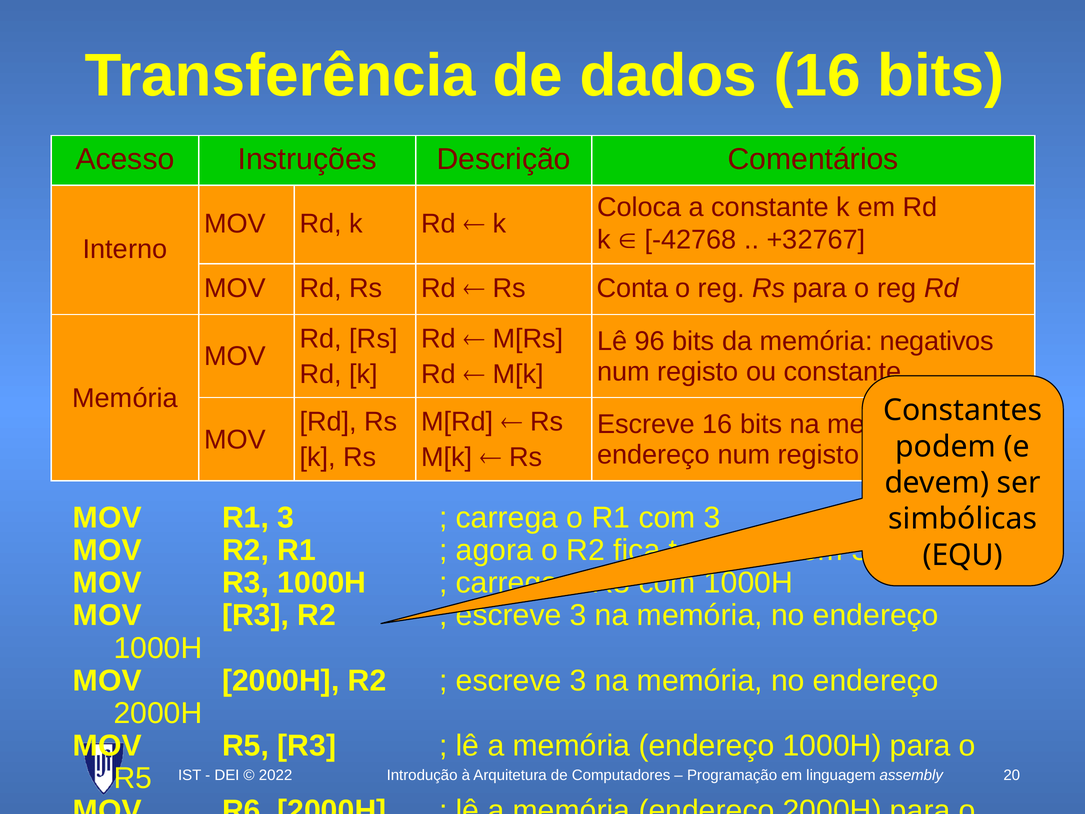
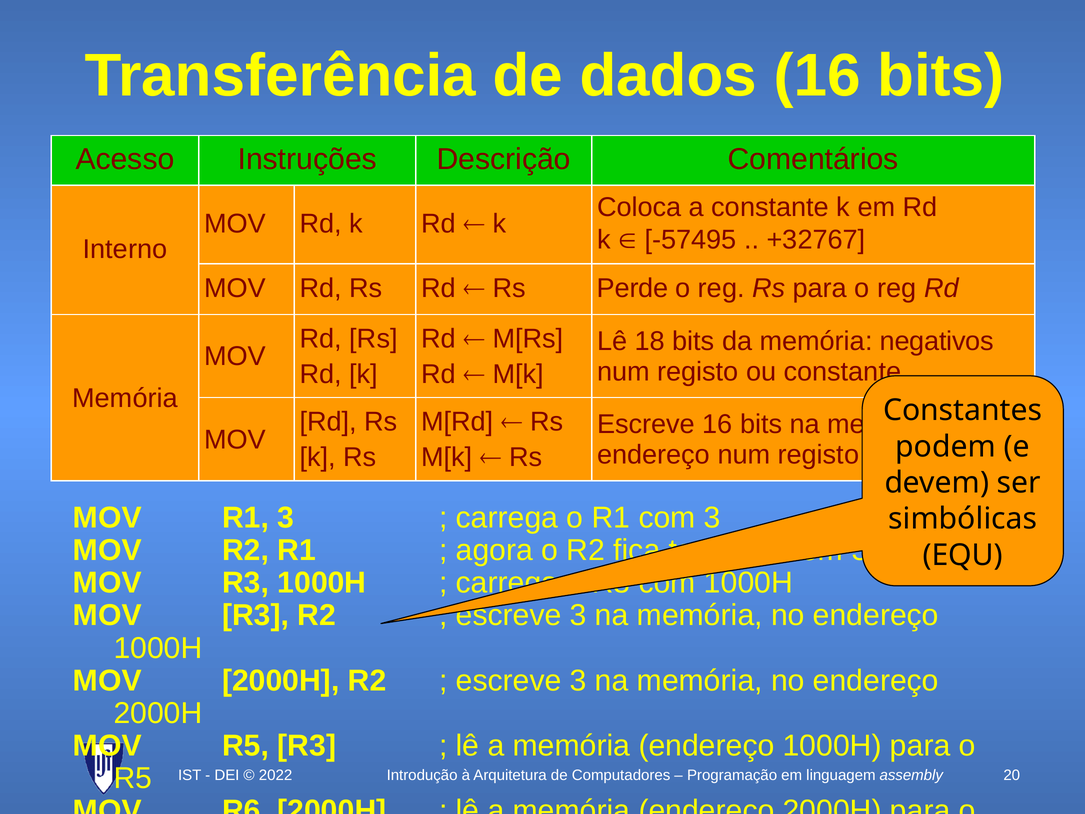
-42768: -42768 -> -57495 (691, 240)
Conta: Conta -> Perde (633, 288)
96: 96 -> 18 (650, 341)
